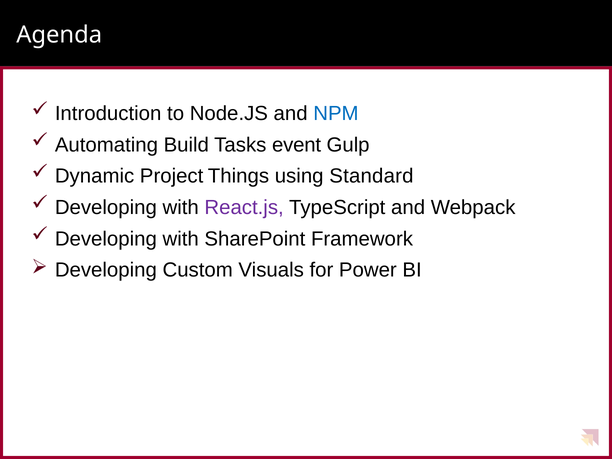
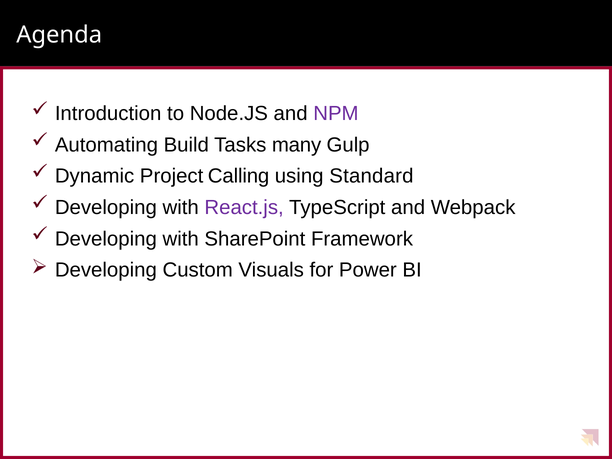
NPM colour: blue -> purple (336, 114)
event: event -> many (297, 145)
Things: Things -> Calling (239, 176)
